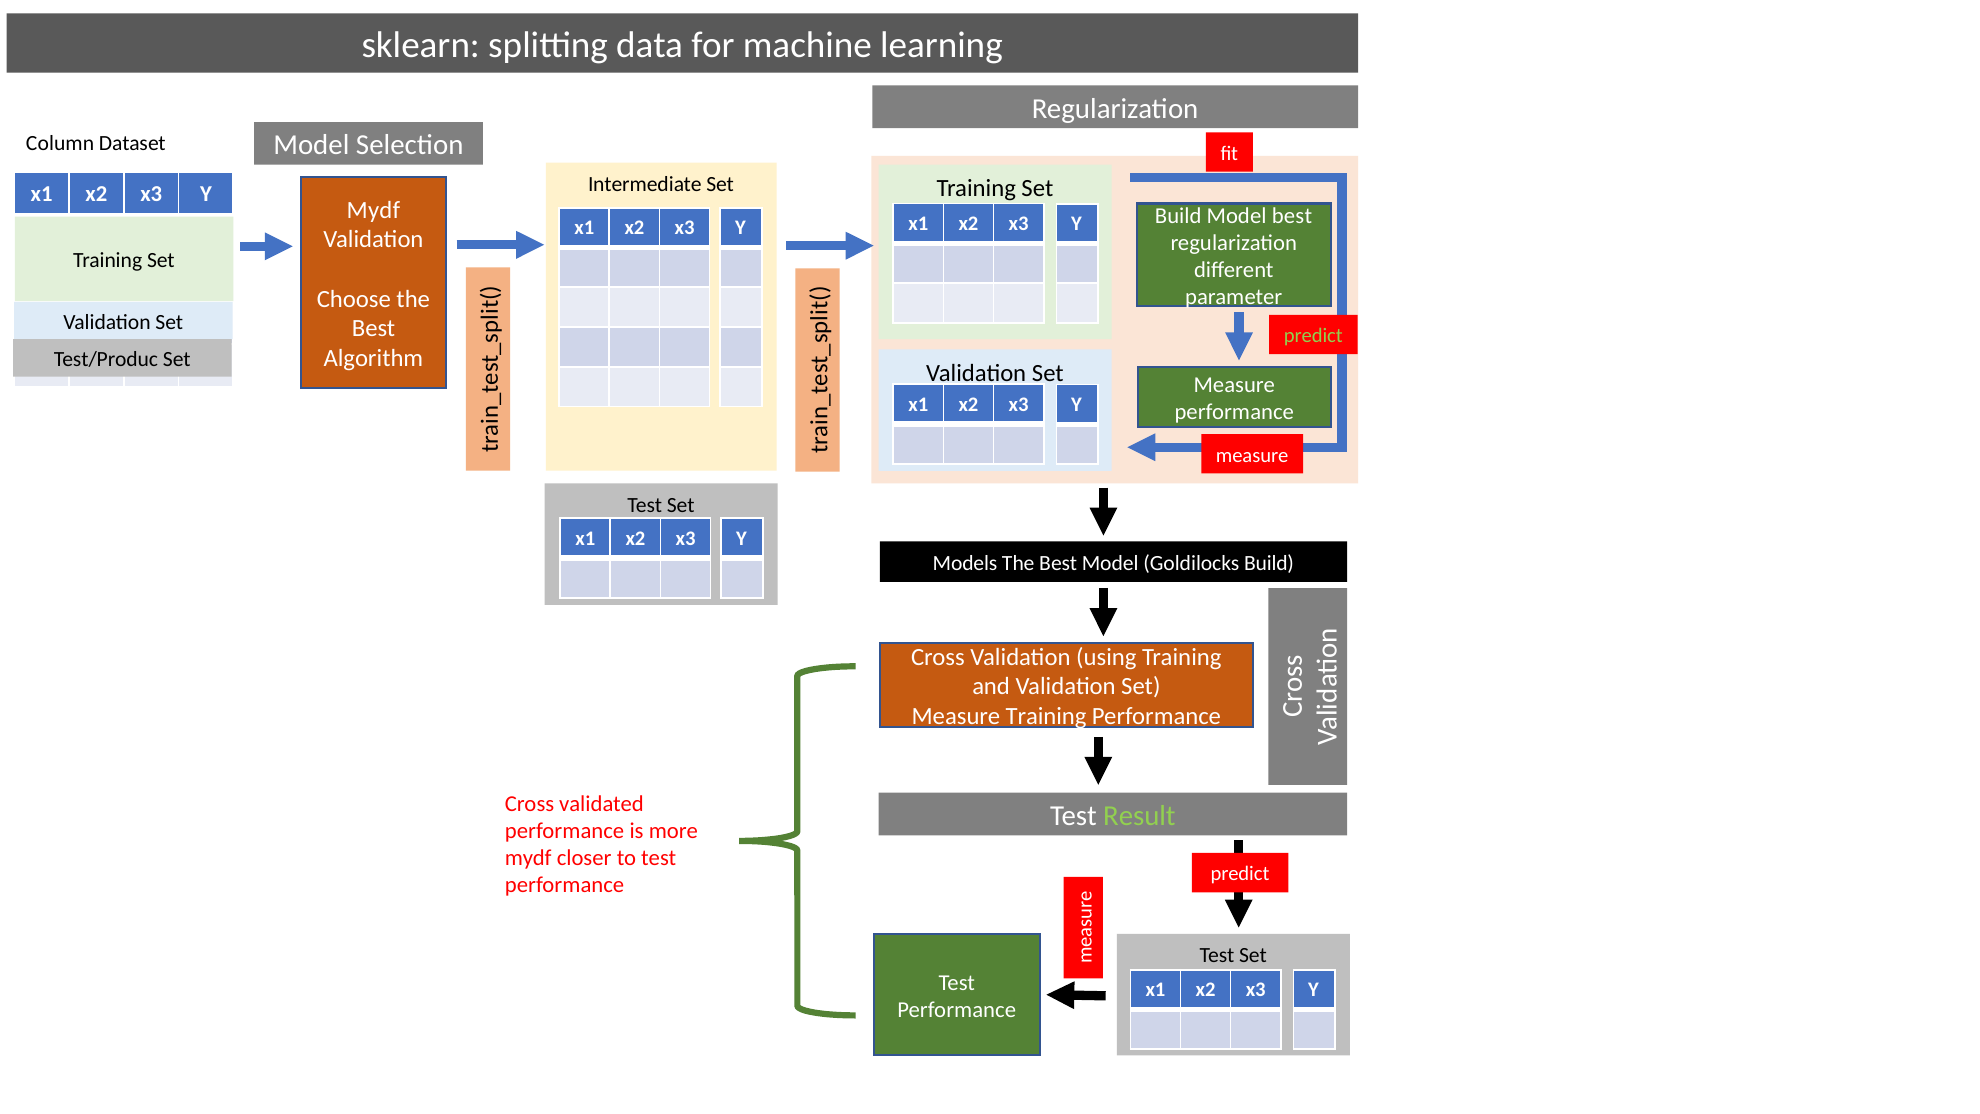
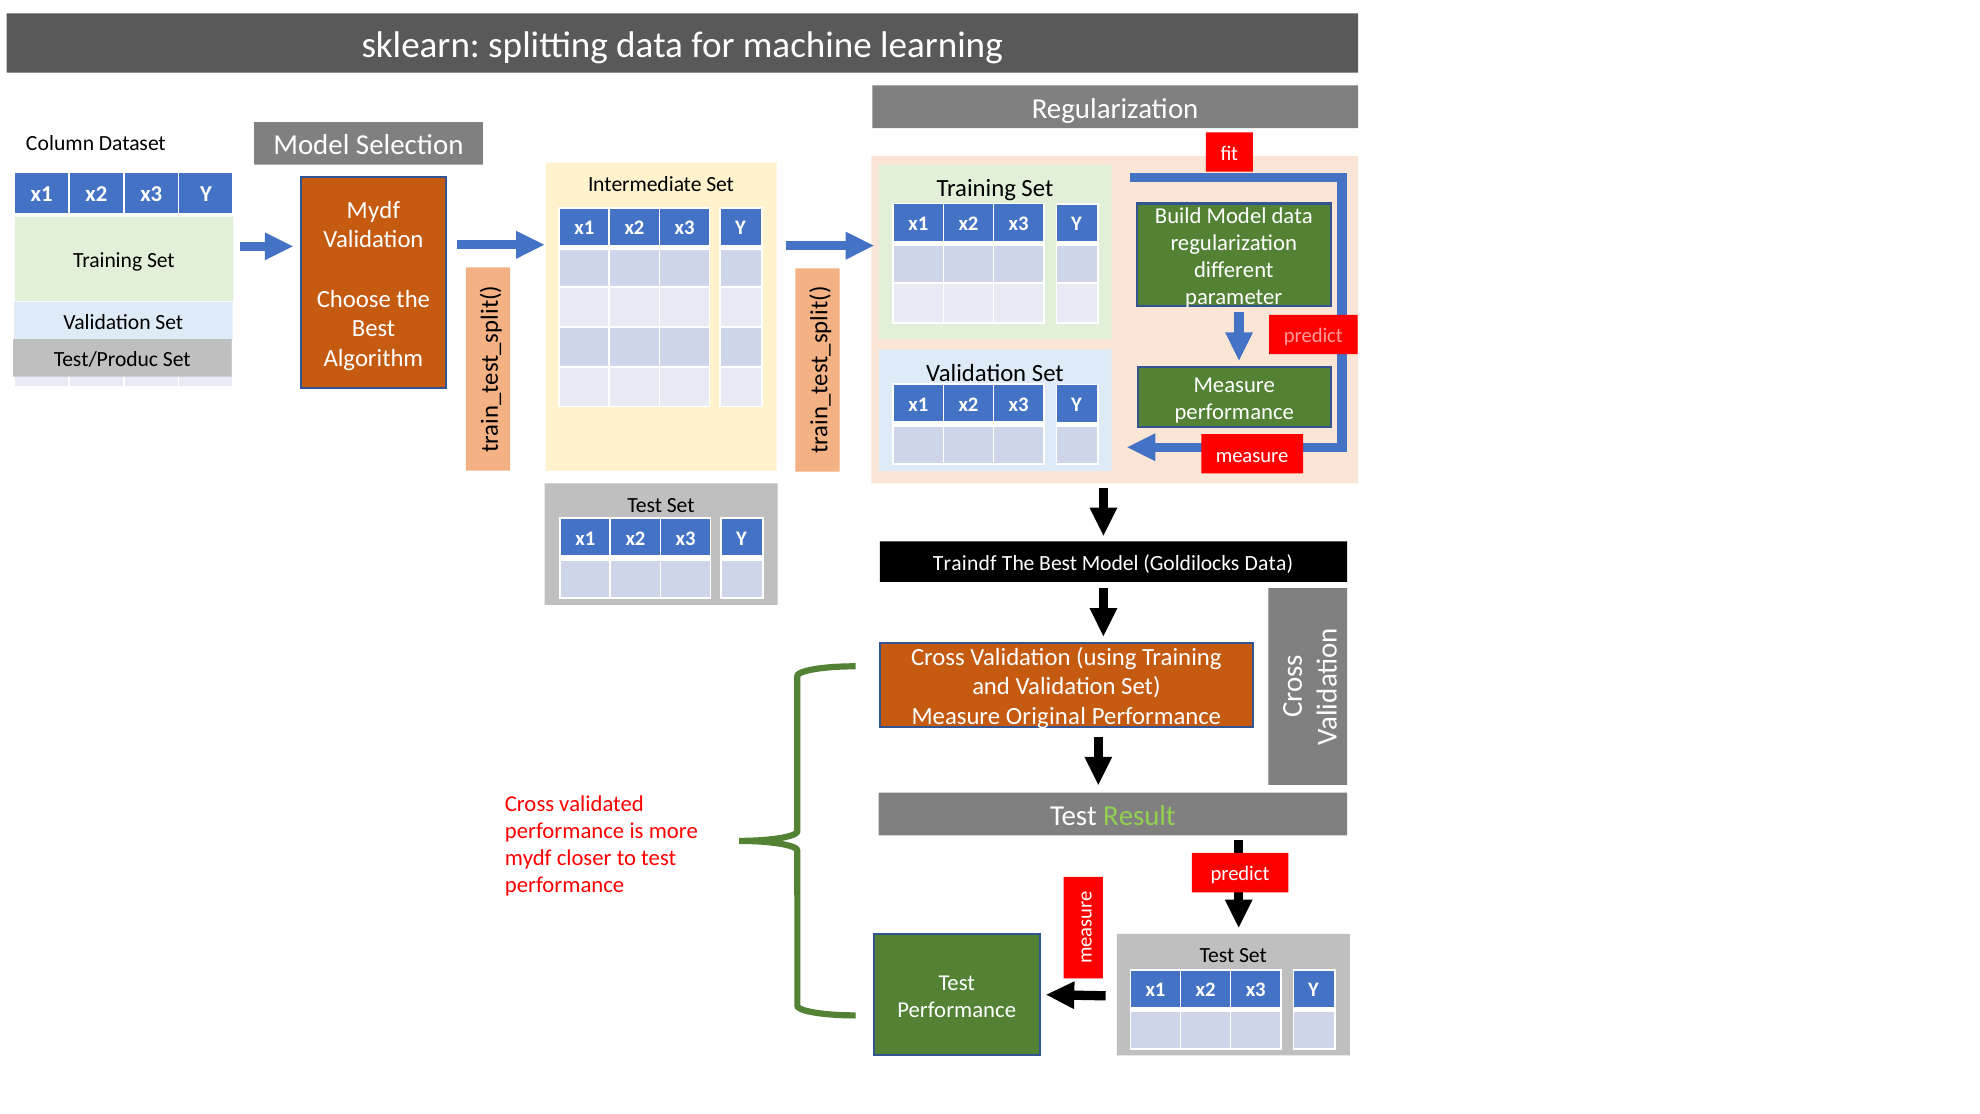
Model best: best -> data (1292, 216)
predict colour: light green -> pink (1313, 336)
Models: Models -> Traindf (965, 563)
Goldilocks Build: Build -> Data (1269, 563)
Measure Training: Training -> Original (1046, 716)
